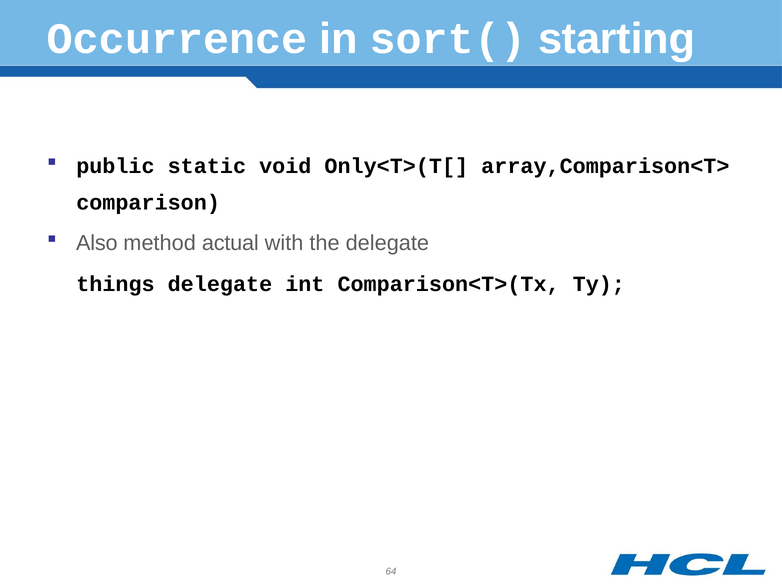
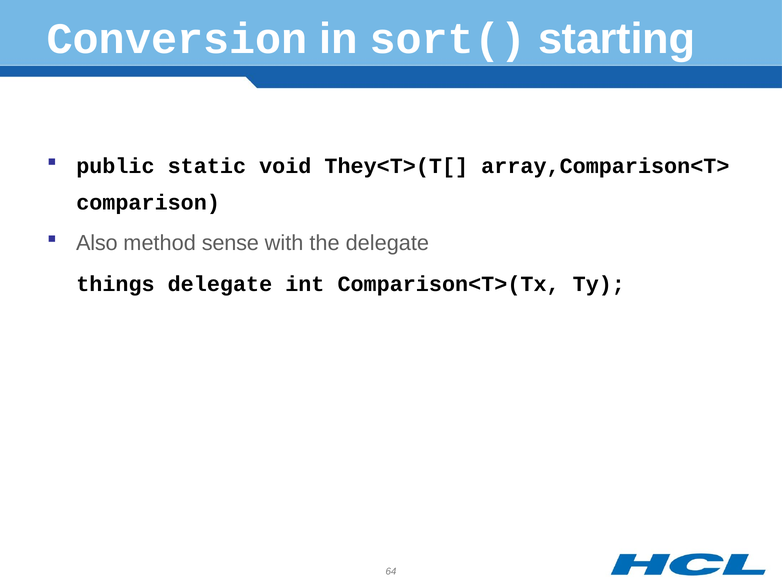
Occurrence: Occurrence -> Conversion (177, 39)
Only<T>(T[: Only<T>(T[ -> They<T>(T[ (396, 166)
actual: actual -> sense (230, 243)
